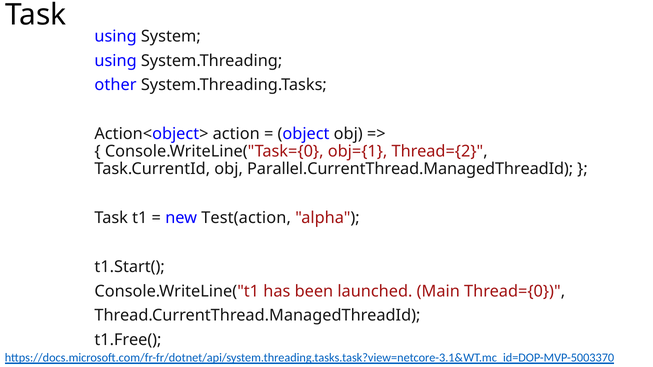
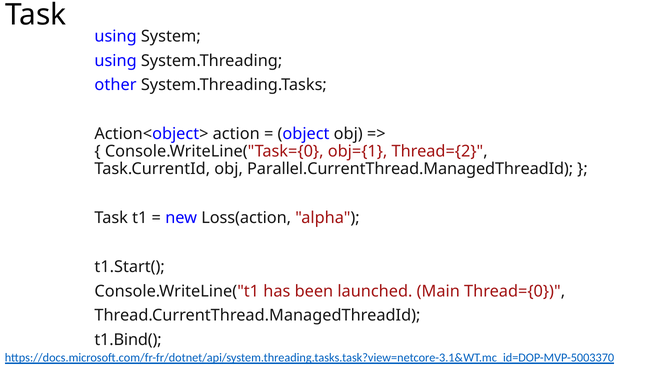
Test(action: Test(action -> Loss(action (246, 218)
t1.Free(: t1.Free( -> t1.Bind( (128, 340)
